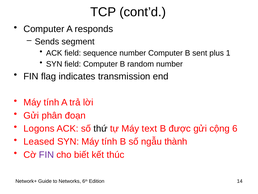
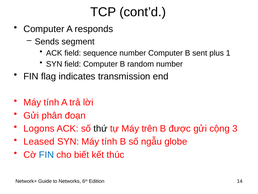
text: text -> trên (150, 128)
6: 6 -> 3 (235, 128)
thành: thành -> globe (176, 141)
FIN colour: purple -> blue (46, 154)
